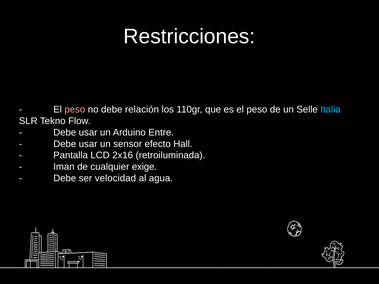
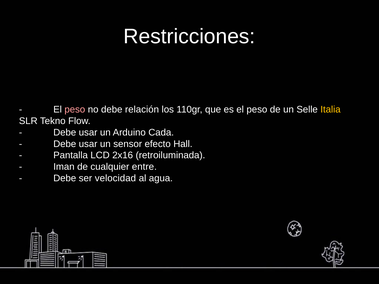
Italia colour: light blue -> yellow (330, 110)
Entre: Entre -> Cada (161, 133)
exige: exige -> entre (144, 167)
